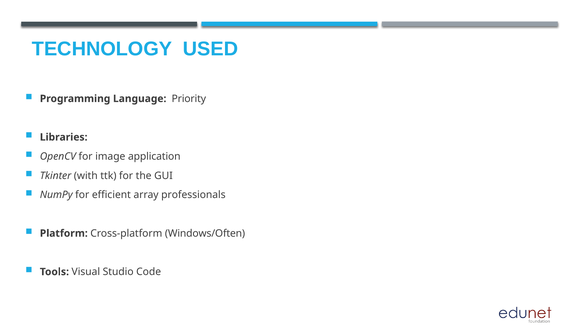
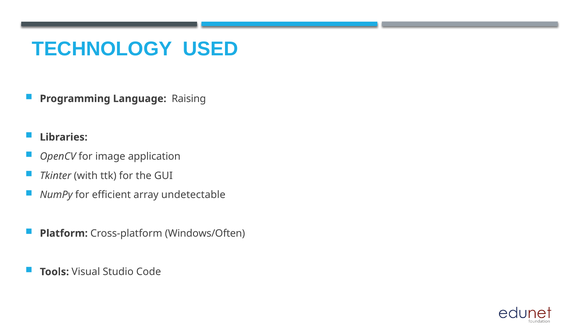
Priority: Priority -> Raising (189, 99)
professionals: professionals -> undetectable (193, 195)
